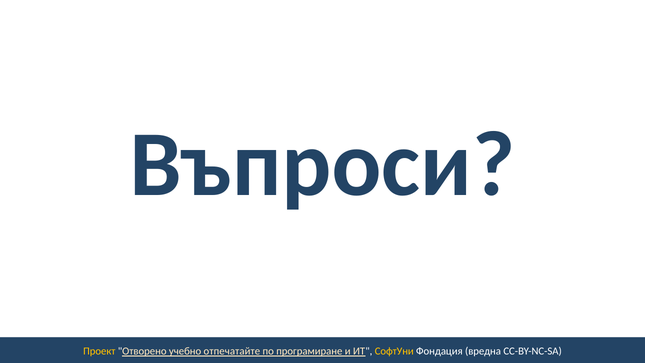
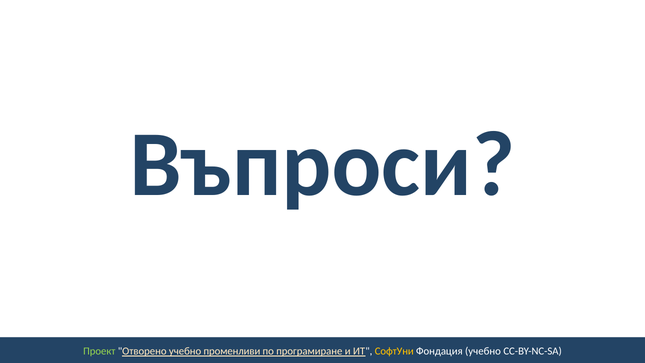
Проект colour: yellow -> light green (99, 351)
отпечатайте: отпечатайте -> променливи (232, 351)
Фондация вредна: вредна -> учебно (483, 351)
